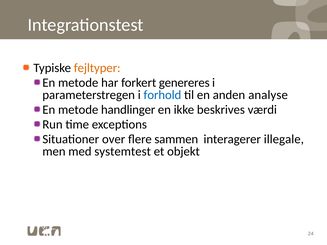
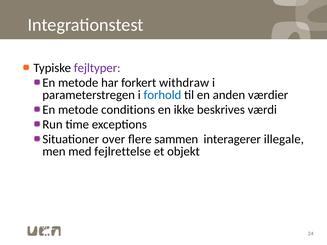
fejltyper colour: orange -> purple (97, 68)
genereres: genereres -> withdraw (184, 83)
analyse: analyse -> værdier (268, 95)
handlinger: handlinger -> conditions (128, 110)
systemtest: systemtest -> fejlrettelse (123, 152)
